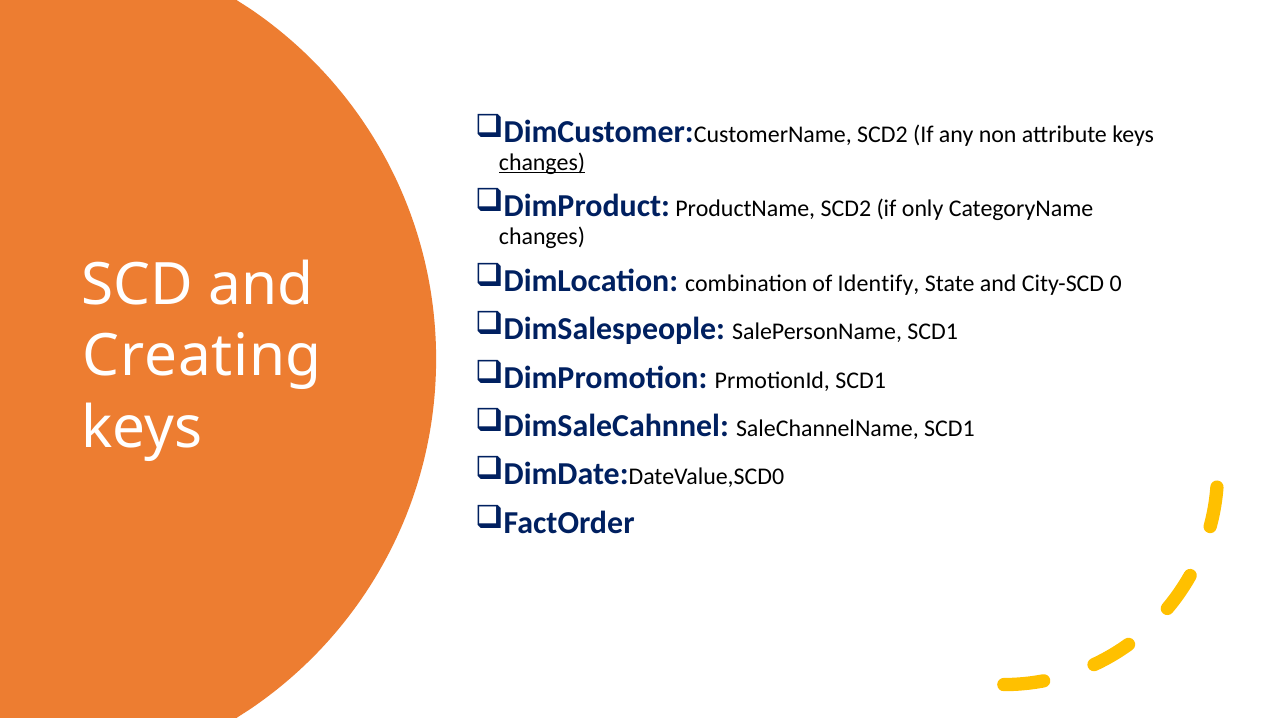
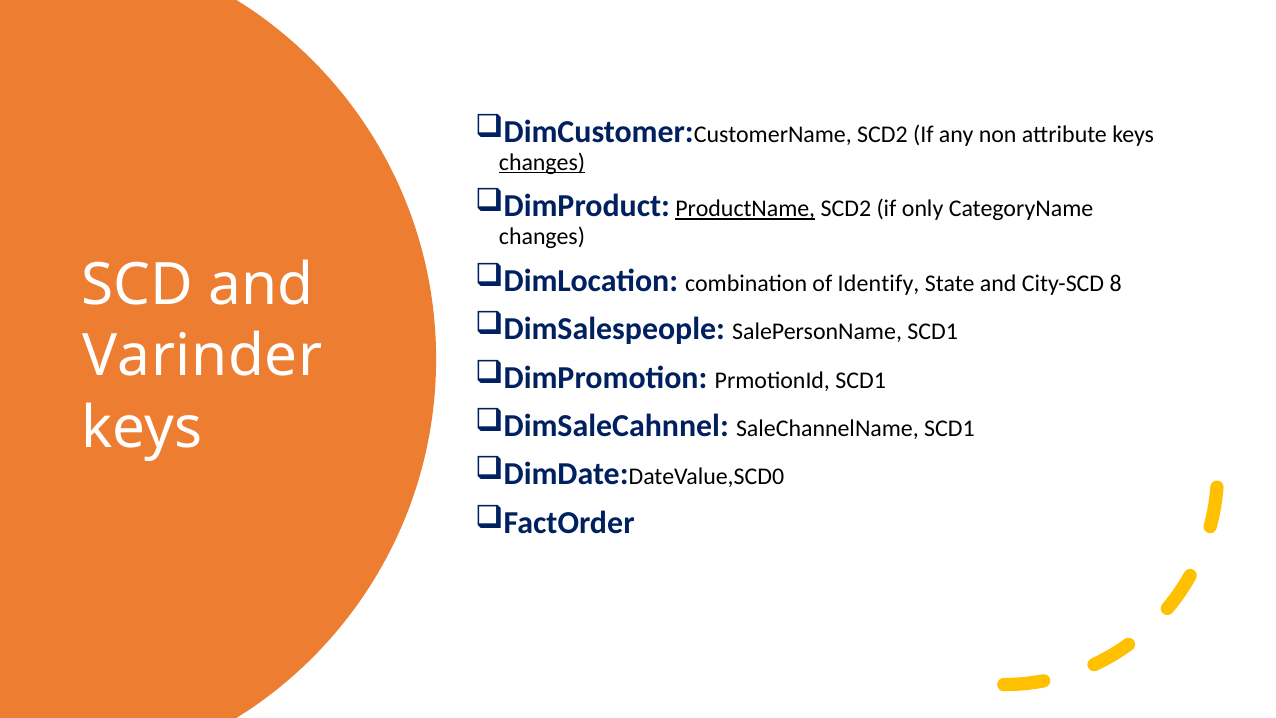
ProductName underline: none -> present (745, 209)
0: 0 -> 8 (1116, 283)
Creating: Creating -> Varinder (202, 356)
